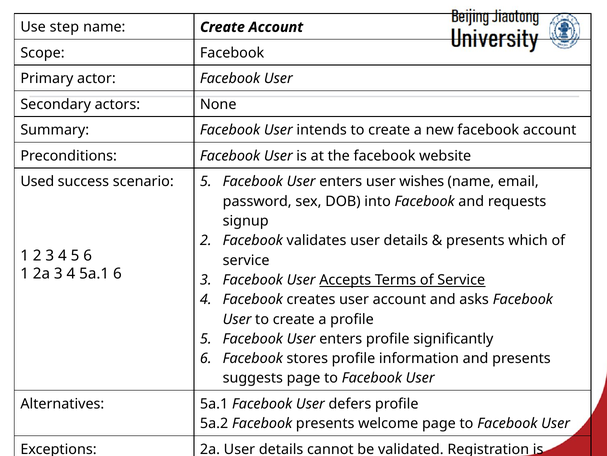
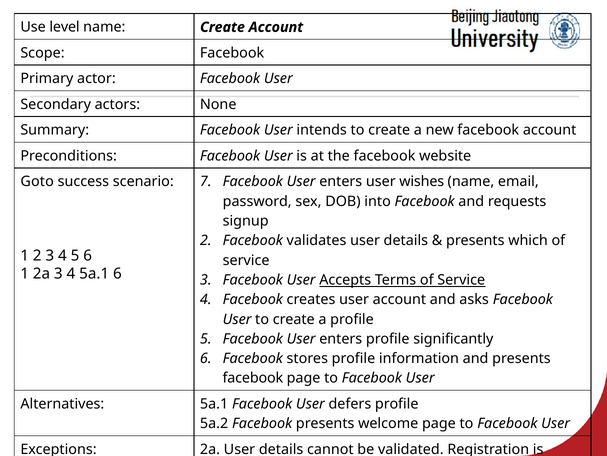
step: step -> level (65, 27)
Used: Used -> Goto (37, 181)
scenario 5: 5 -> 7 (206, 181)
suggests: suggests -> facebook (253, 378)
